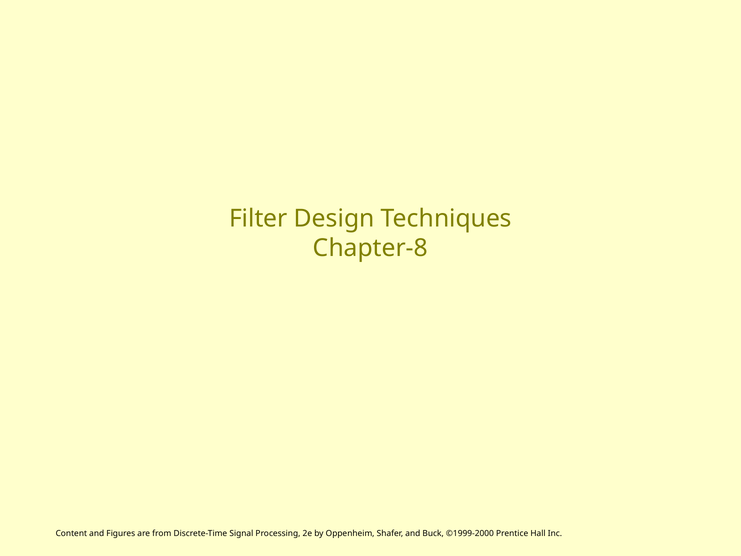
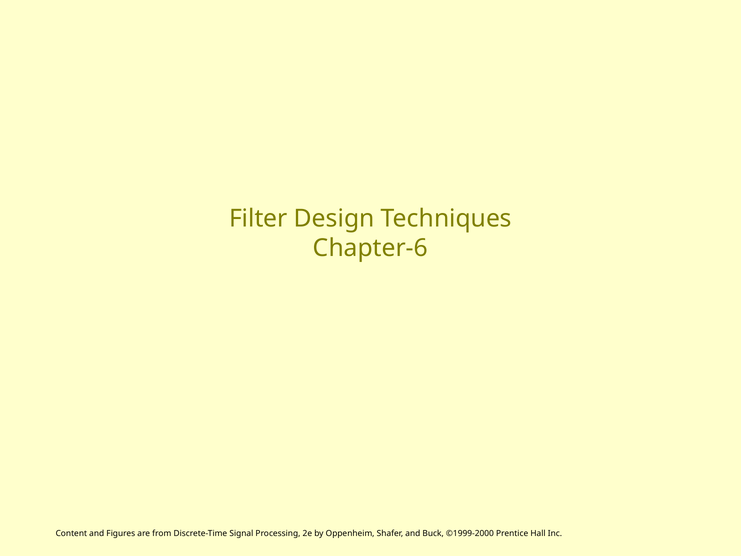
Chapter-8: Chapter-8 -> Chapter-6 (371, 248)
